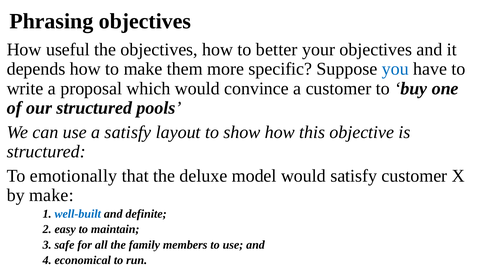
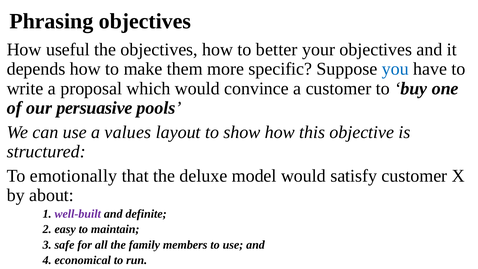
our structured: structured -> persuasive (94, 108)
a satisfy: satisfy -> values (128, 132)
by make: make -> about (52, 195)
well-built colour: blue -> purple (78, 214)
